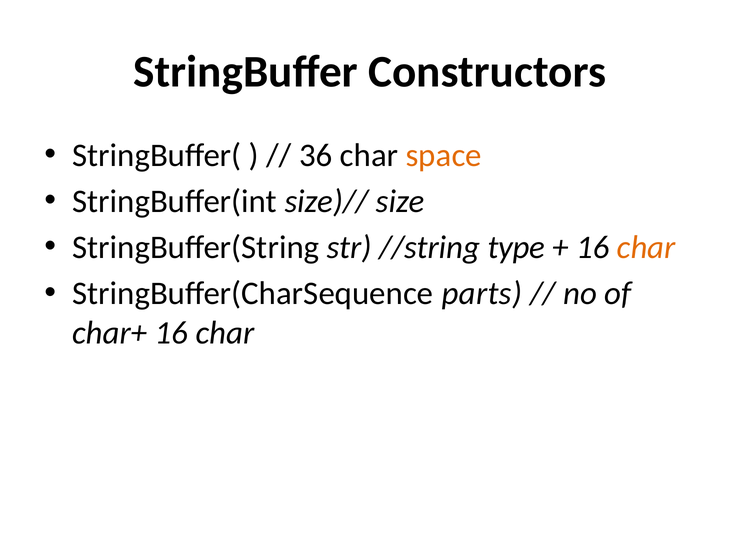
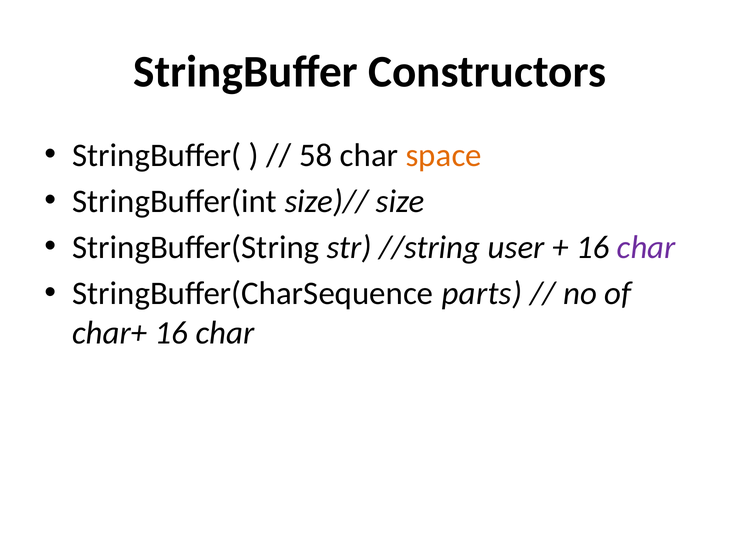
36: 36 -> 58 (316, 155)
type: type -> user (516, 247)
char colour: orange -> purple (646, 247)
